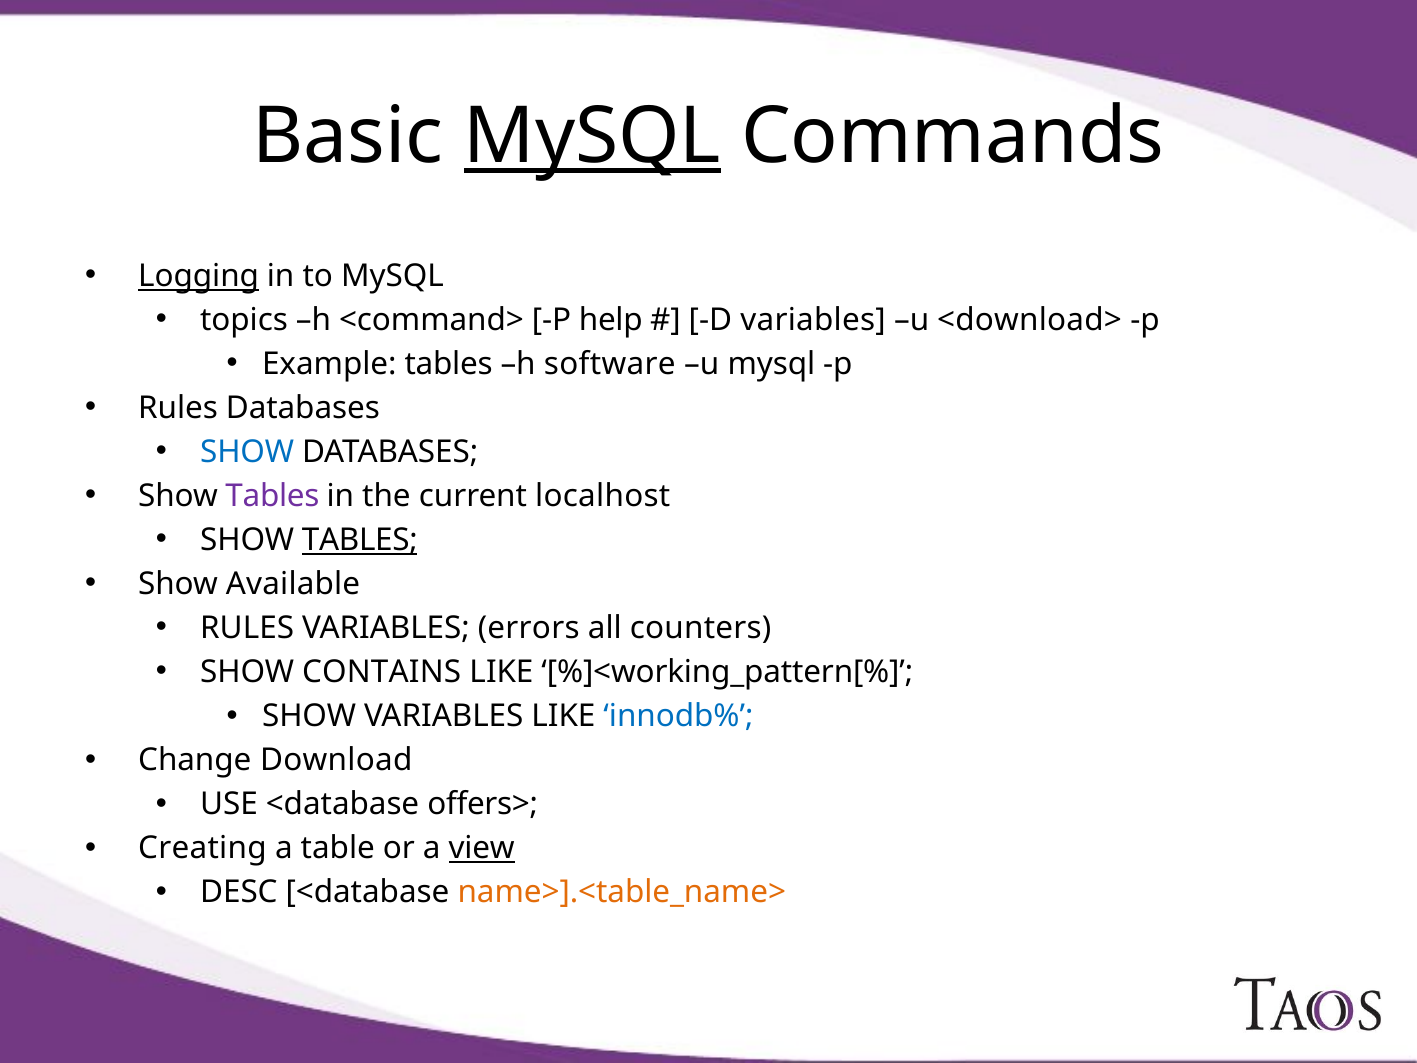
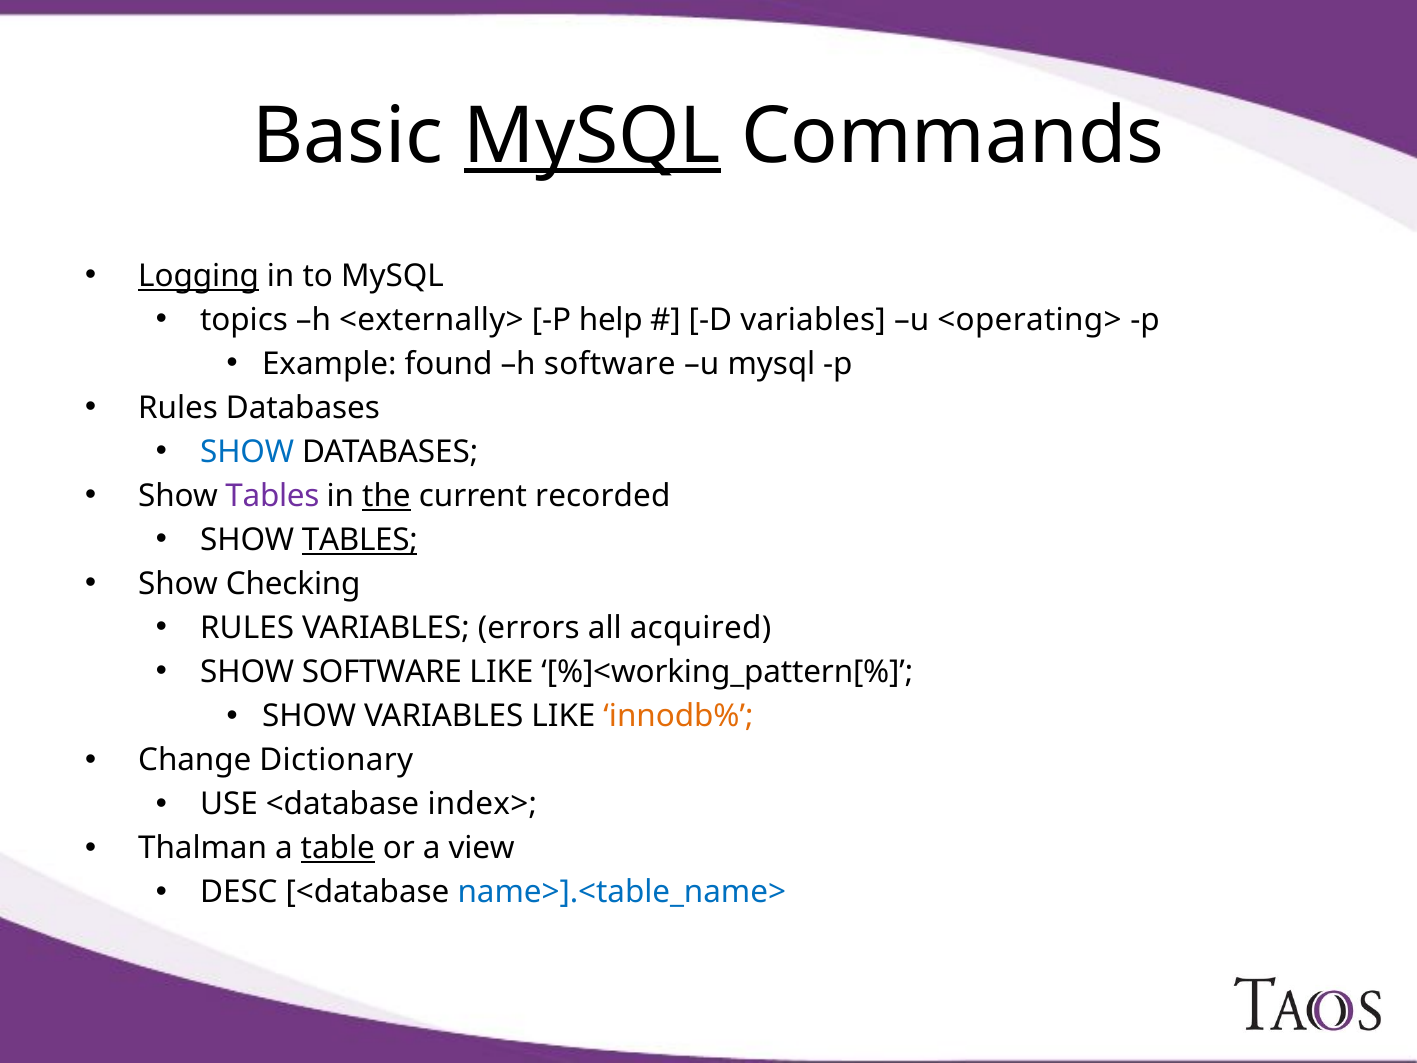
<command>: <command> -> <externally> (431, 320)
<download>: <download> -> <operating> (1029, 320)
Example tables: tables -> found (448, 364)
the underline: none -> present (386, 496)
localhost: localhost -> recorded (603, 496)
Available: Available -> Checking (293, 584)
counters: counters -> acquired (701, 628)
SHOW CONTAINS: CONTAINS -> SOFTWARE (382, 672)
innodb% colour: blue -> orange (678, 716)
Download: Download -> Dictionary (336, 760)
offers>: offers> -> index> (482, 804)
Creating: Creating -> Thalman (203, 848)
table underline: none -> present (338, 848)
view underline: present -> none (482, 848)
name>].<table_name> colour: orange -> blue (622, 892)
